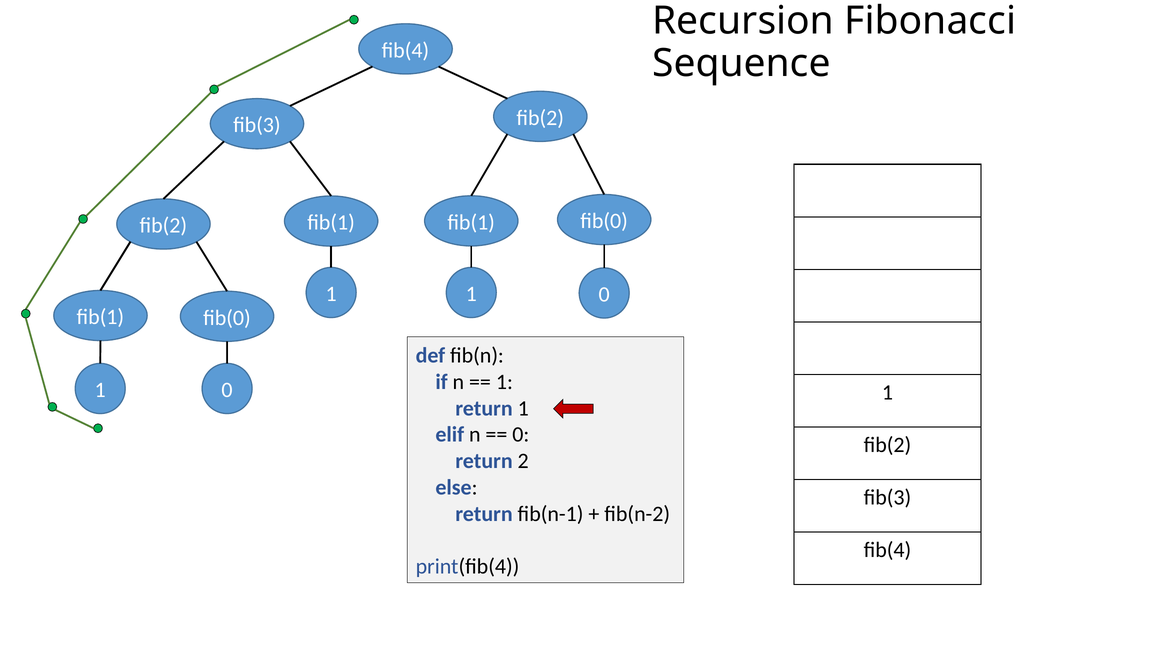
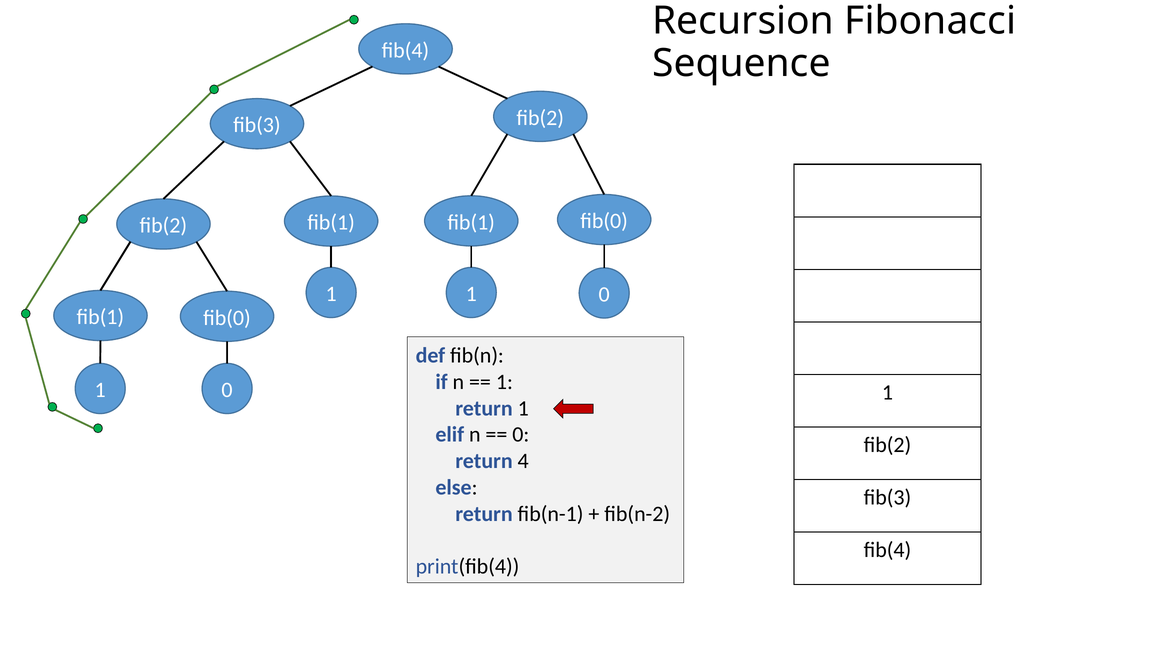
2: 2 -> 4 (523, 461)
